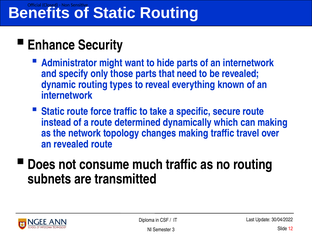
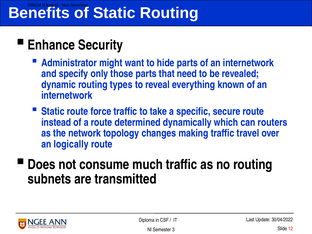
can making: making -> routers (273, 122)
an revealed: revealed -> logically (71, 144)
